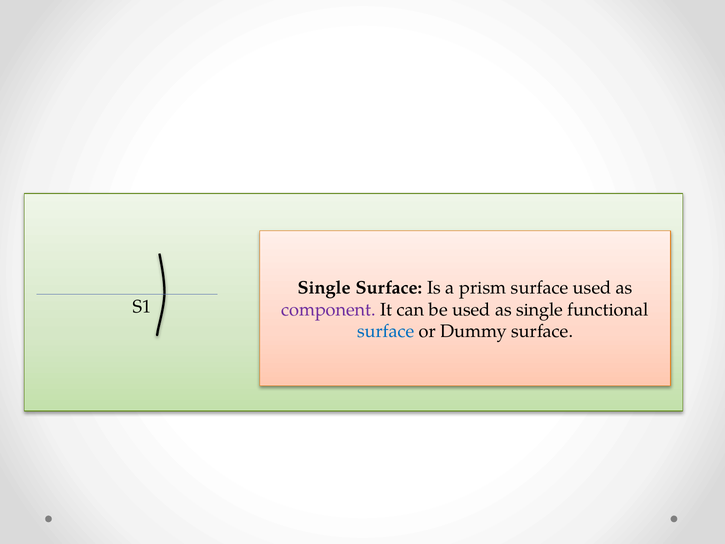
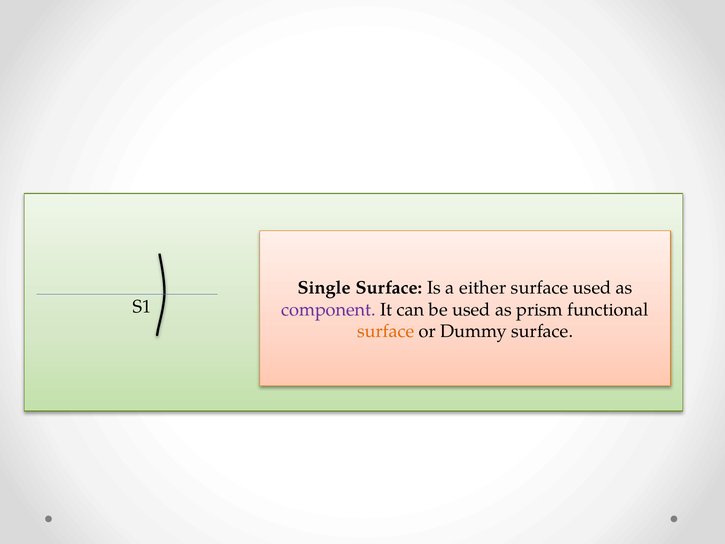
prism: prism -> either (483, 288)
as single: single -> prism (540, 309)
surface colour: blue -> orange (386, 331)
